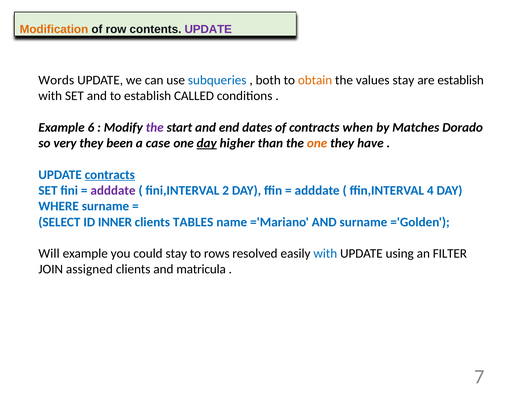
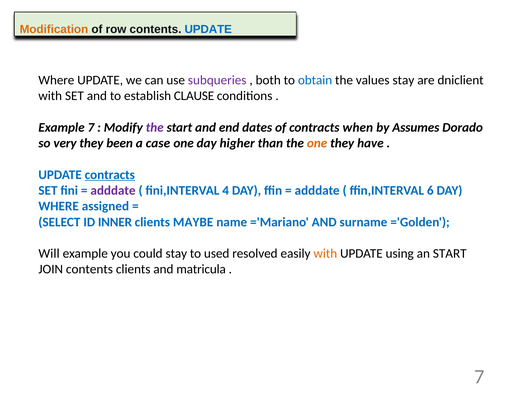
UPDATE colour: purple -> blue (208, 29)
Words: Words -> Where (56, 80)
subqueries colour: blue -> purple (217, 80)
obtain colour: orange -> blue (315, 80)
are establish: establish -> dniclient (461, 80)
CALLED: CALLED -> CLAUSE (194, 96)
Example 6: 6 -> 7 (91, 128)
Matches: Matches -> Assumes (416, 128)
day underline: present -> none (207, 143)
2: 2 -> 4 (226, 191)
4: 4 -> 6 (430, 191)
WHERE surname: surname -> assigned (105, 207)
TABLES: TABLES -> MAYBE (193, 222)
rows: rows -> used (217, 254)
with colour: blue -> orange (325, 254)
an FILTER: FILTER -> START (450, 254)
JOIN assigned: assigned -> contents (89, 270)
